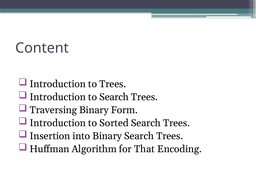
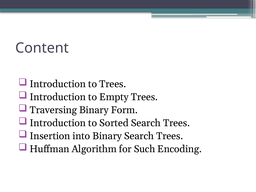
to Search: Search -> Empty (114, 97)
That: That -> Such (145, 149)
